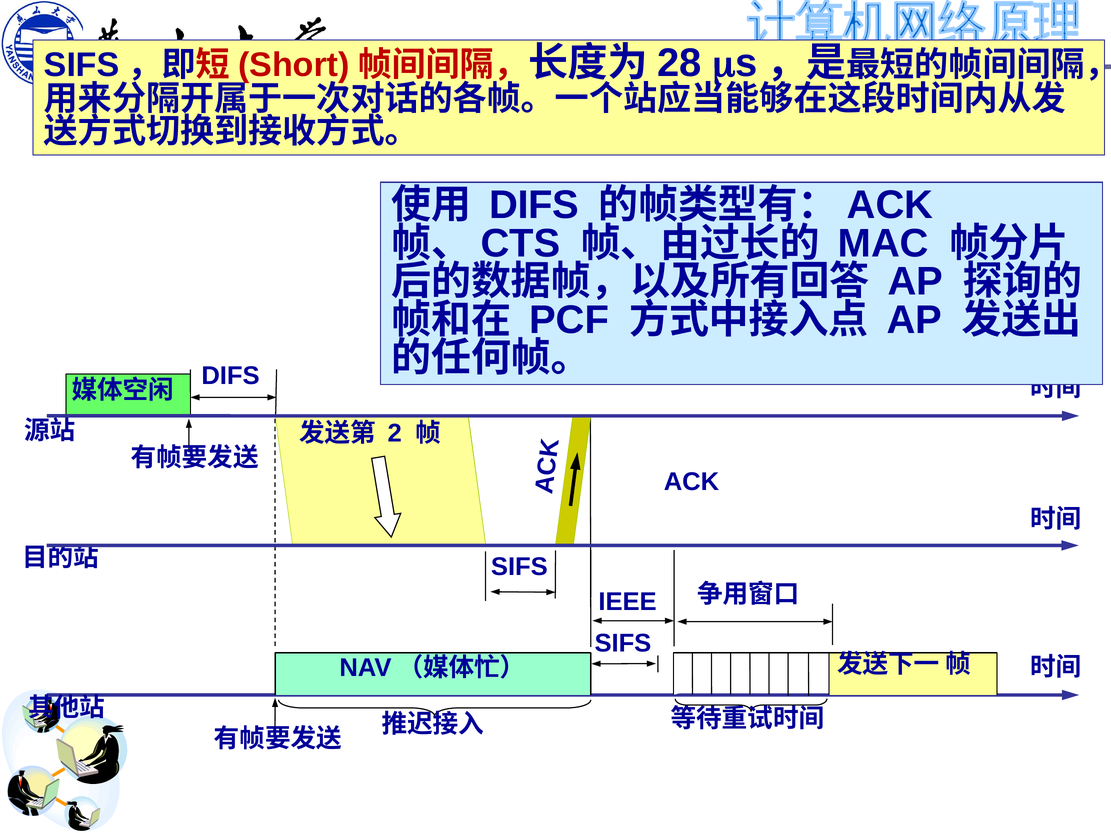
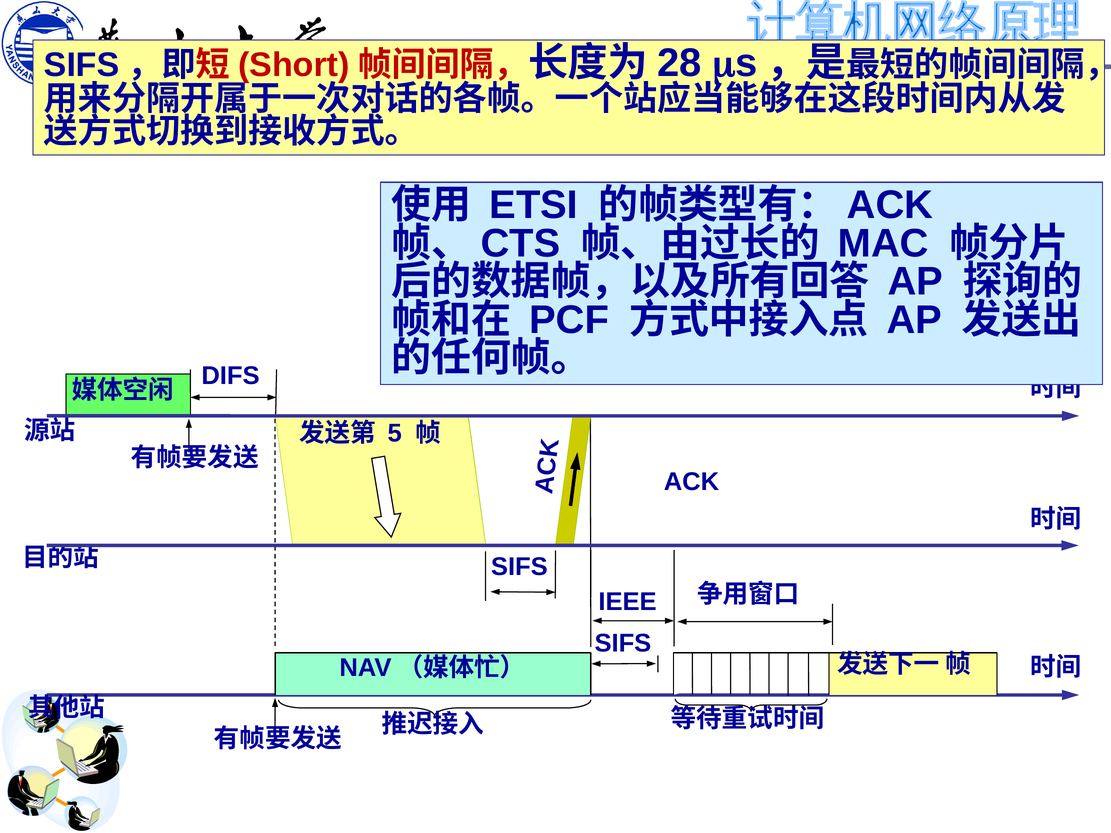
DIFS: DIFS -> ETSI (534, 205)
2: 2 -> 5 (395, 433)
